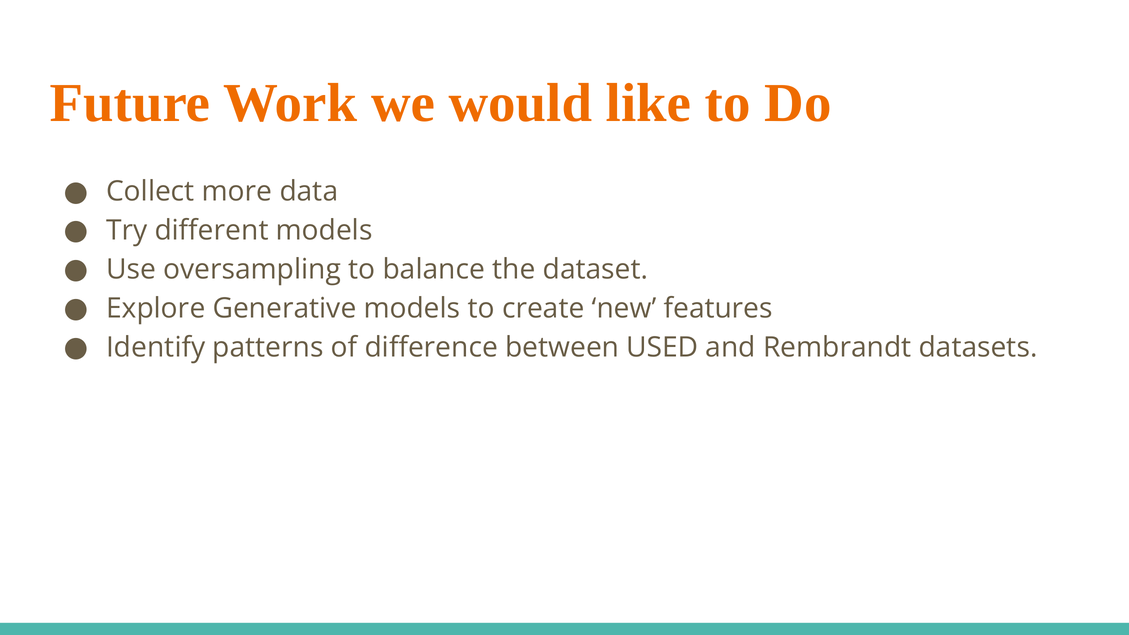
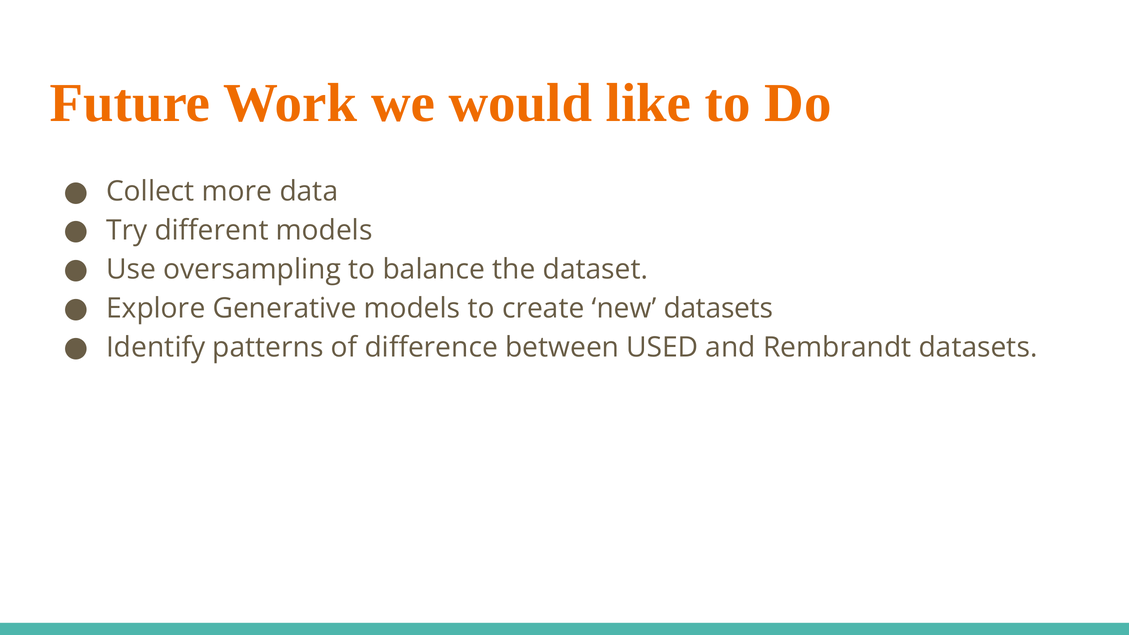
new features: features -> datasets (718, 308)
